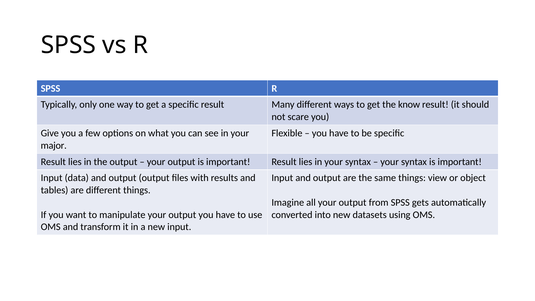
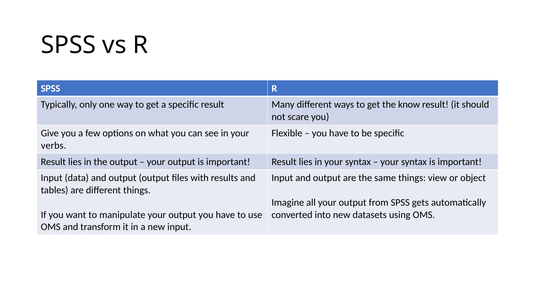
major: major -> verbs (54, 145)
